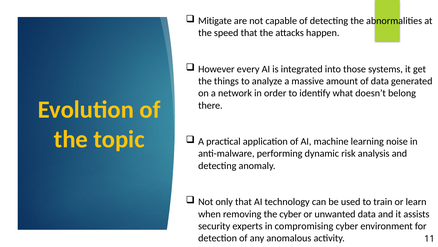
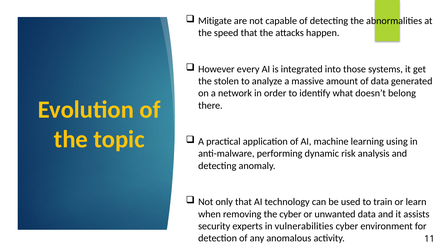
things: things -> stolen (226, 81)
noise: noise -> using (397, 141)
compromising: compromising -> vulnerabilities (304, 226)
